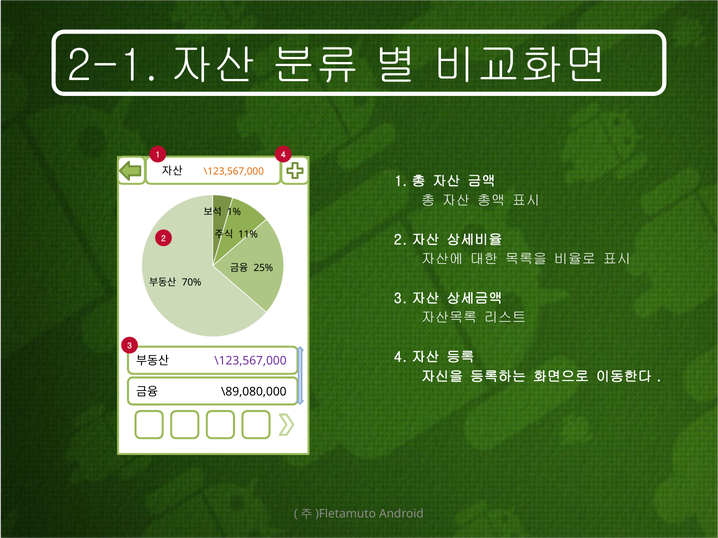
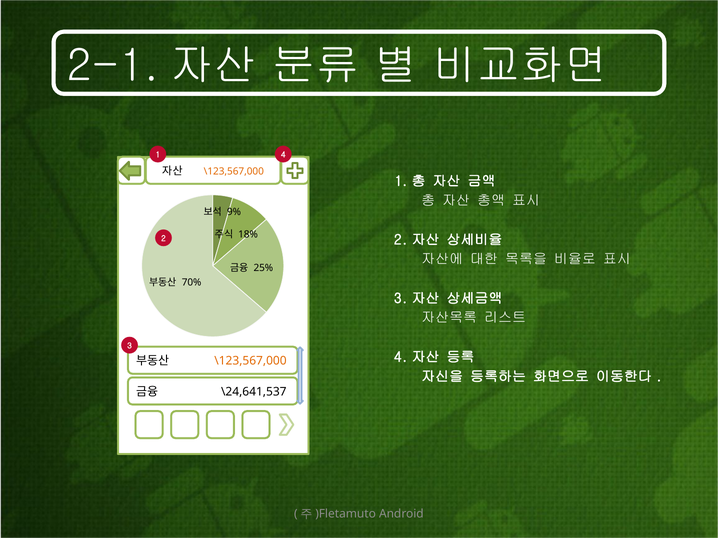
1%: 1% -> 9% (234, 212)
11%: 11% -> 18% (248, 235)
\123,567,000 colour: purple -> orange (250, 361)
\89,080,000: \89,080,000 -> \24,641,537 (254, 392)
